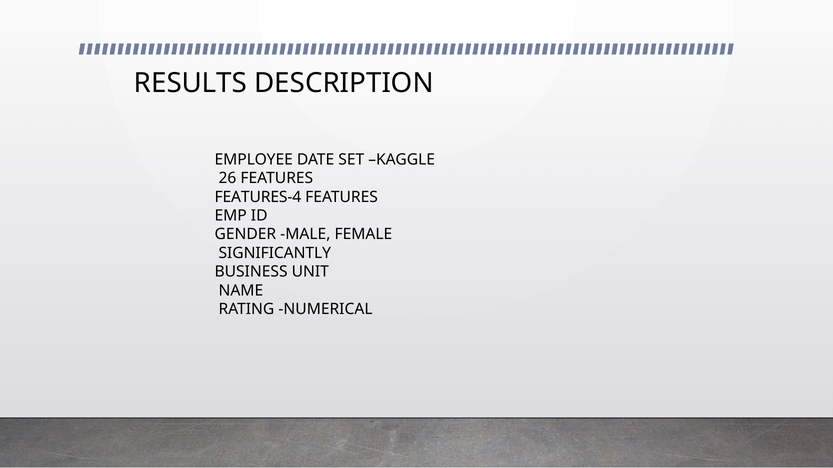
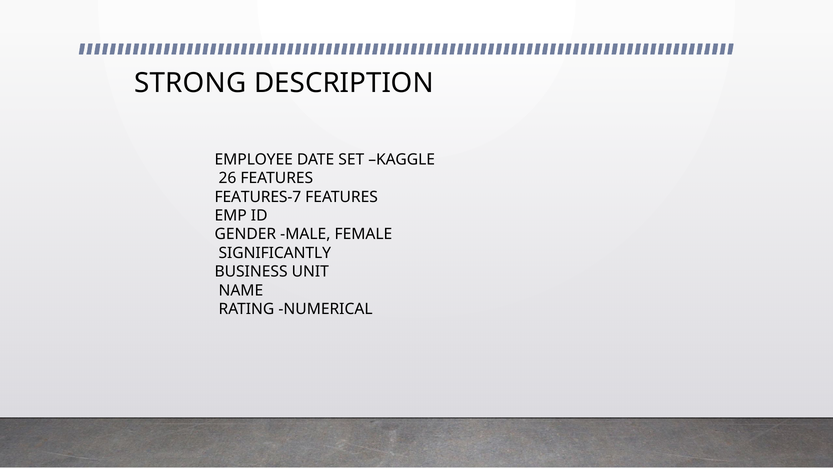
RESULTS: RESULTS -> STRONG (190, 83)
FEATURES-4: FEATURES-4 -> FEATURES-7 (258, 197)
